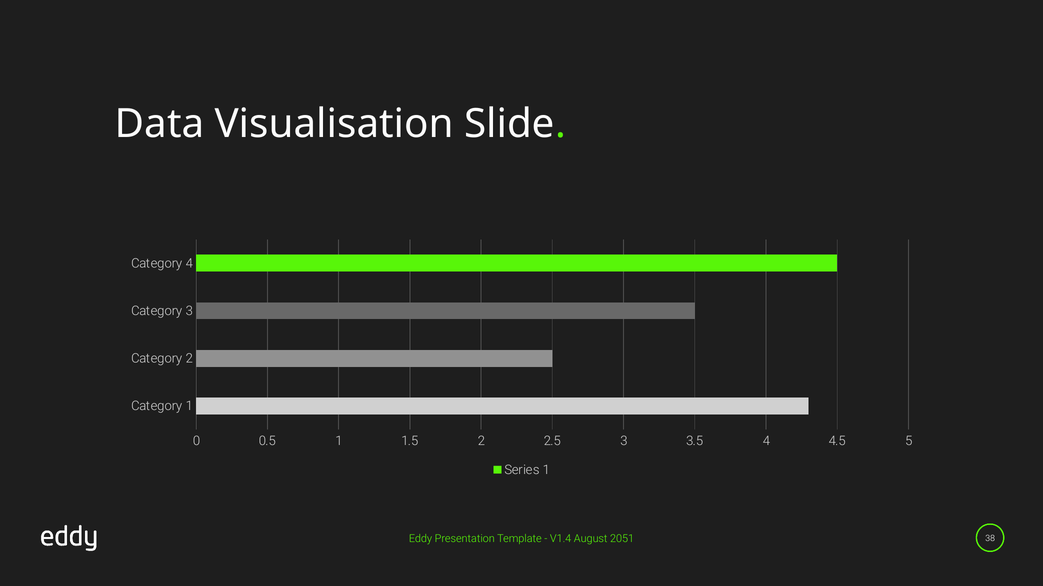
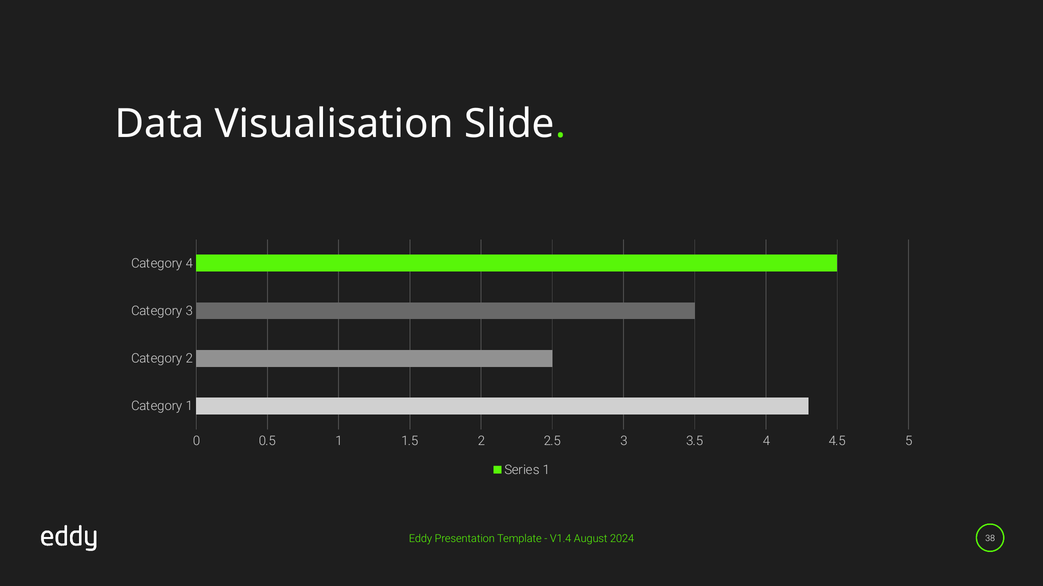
2051: 2051 -> 2024 (622, 539)
